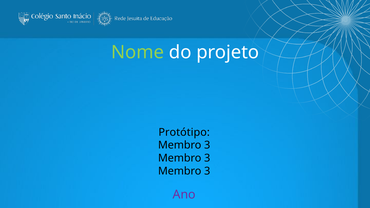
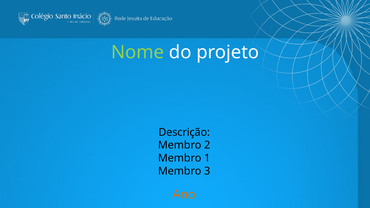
Protótipo: Protótipo -> Descrição (184, 132)
3: 3 -> 2 (207, 145)
3: 3 -> 1 (207, 158)
Ano colour: purple -> orange (184, 195)
